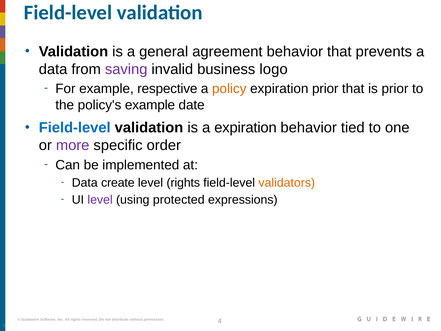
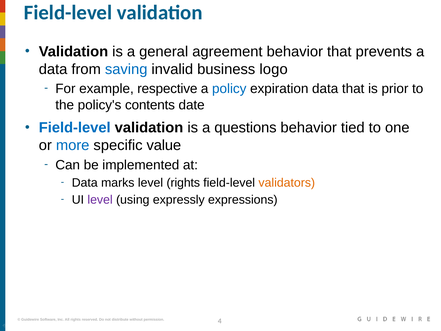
saving colour: purple -> blue (126, 69)
policy colour: orange -> blue (229, 89)
expiration prior: prior -> data (325, 89)
policy's example: example -> contents (150, 105)
a expiration: expiration -> questions (245, 128)
more colour: purple -> blue (73, 145)
order: order -> value (164, 145)
create: create -> marks (118, 183)
protected: protected -> expressly (179, 200)
